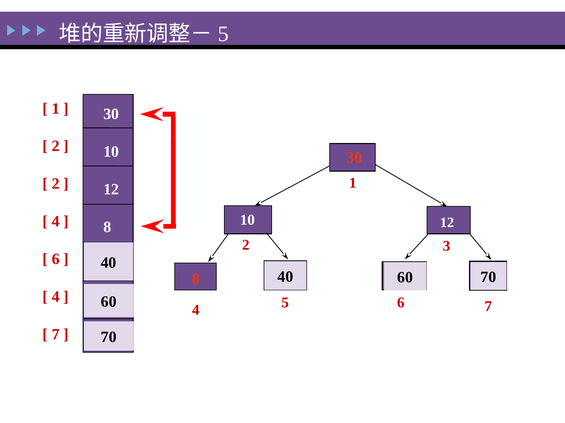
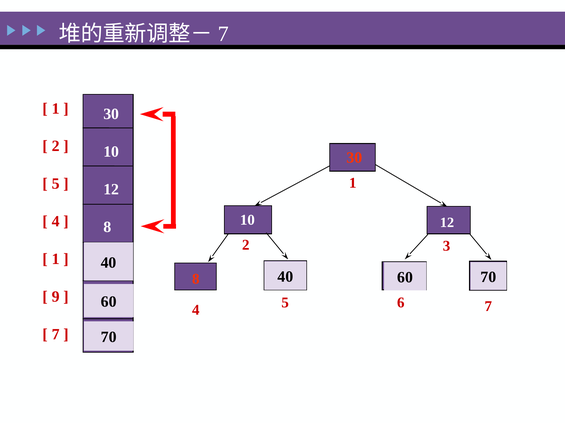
5: 5 -> 7 (223, 34)
2: 2 -> 5 (56, 184)
6: 6 -> 1 (56, 259)
4: 4 -> 9 (56, 297)
